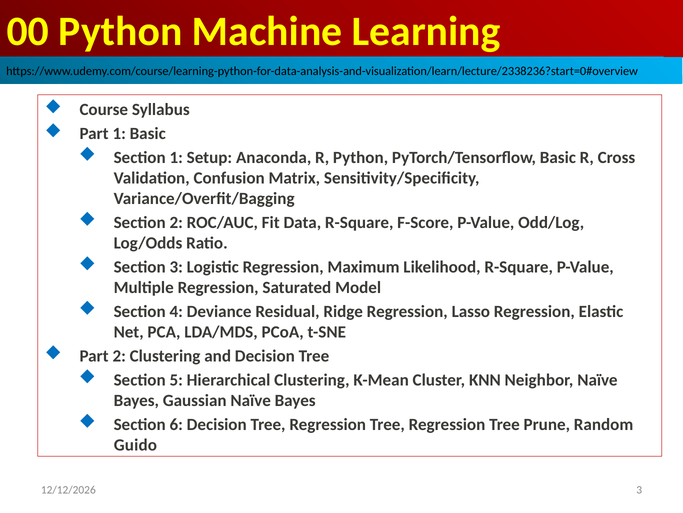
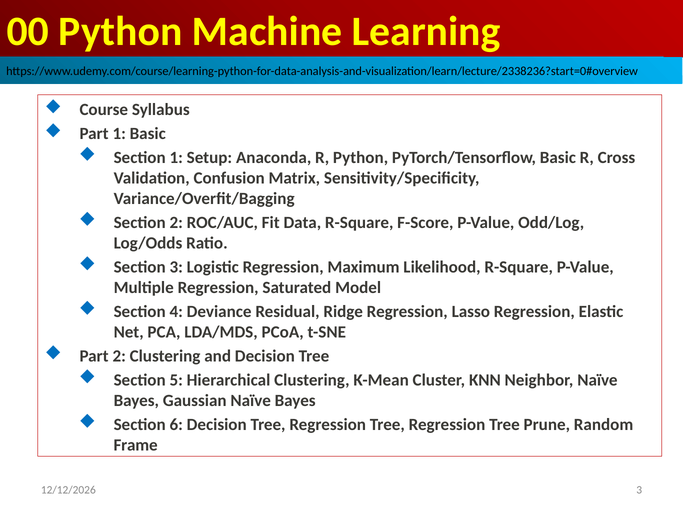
Guido: Guido -> Frame (136, 444)
